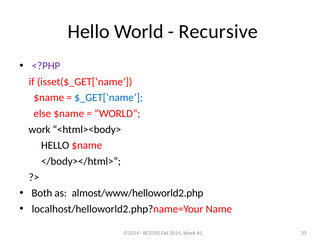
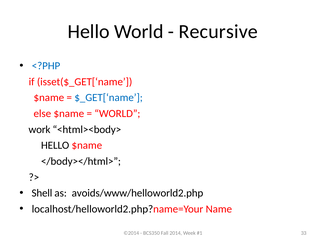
<?PHP colour: purple -> blue (46, 66)
Both: Both -> Shell (42, 193)
almost/www/helloworld2.php: almost/www/helloworld2.php -> avoids/www/helloworld2.php (137, 193)
